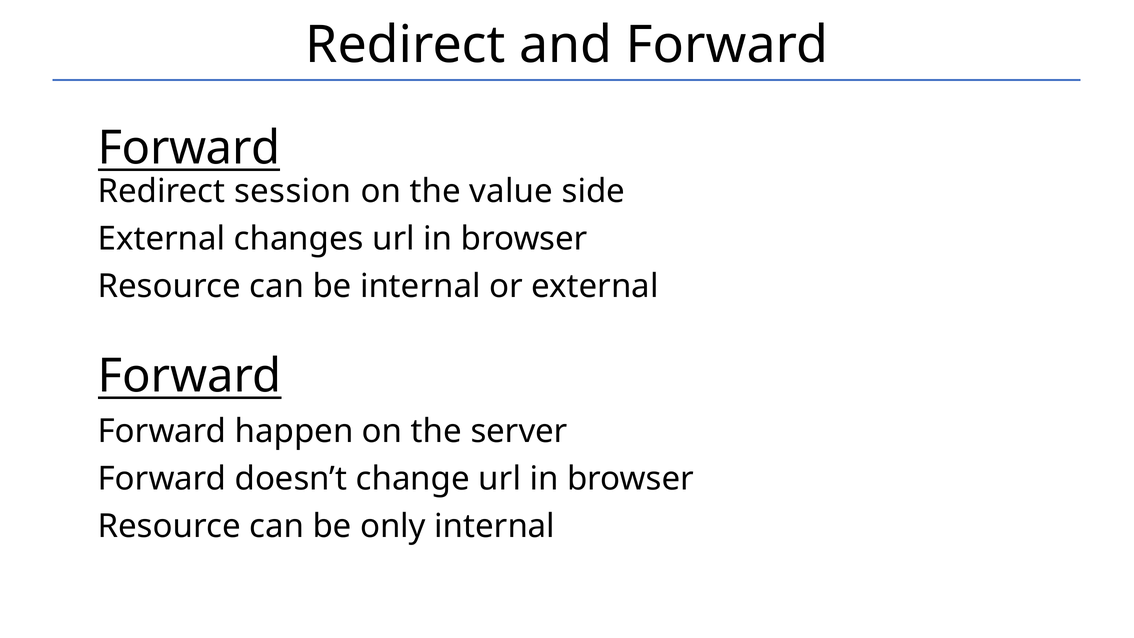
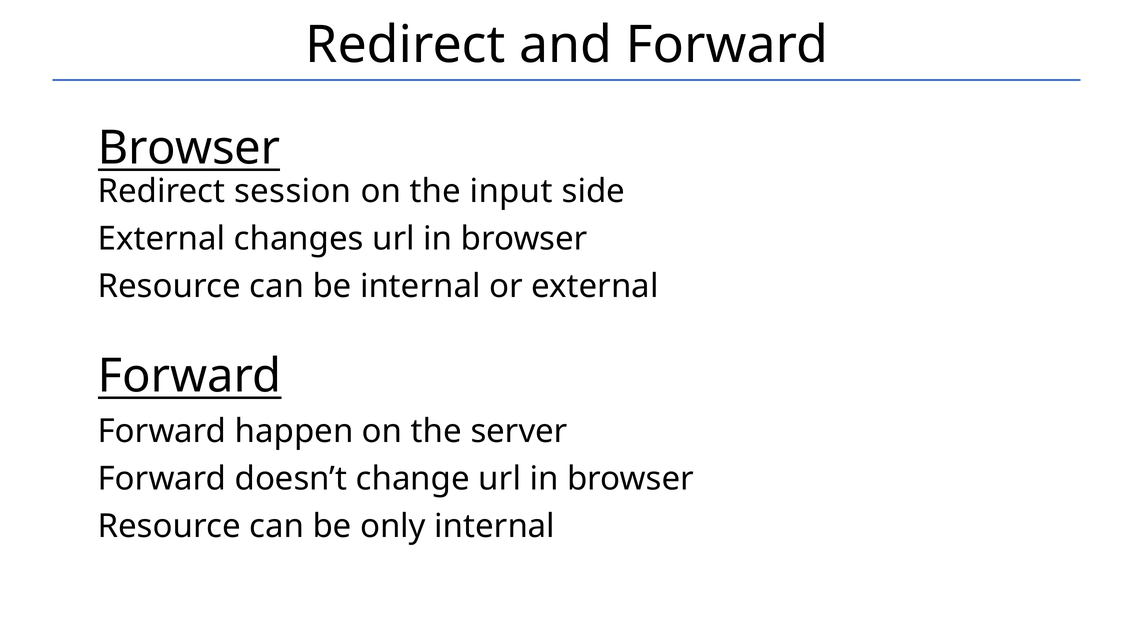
Forward: Forward -> Browser (189, 148)
value: value -> input (511, 191)
